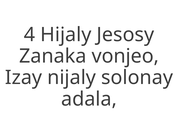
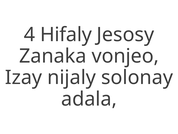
Hijaly: Hijaly -> Hifaly (66, 35)
